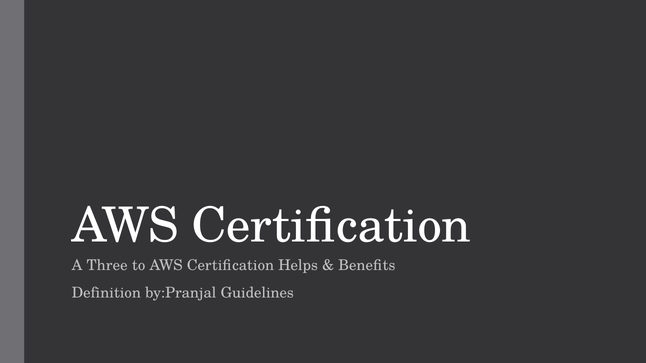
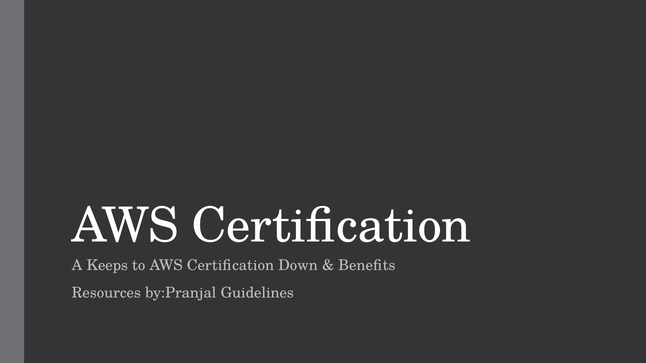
Three: Three -> Keeps (107, 265)
Helps: Helps -> Down (298, 265)
Definition: Definition -> Resources (106, 293)
